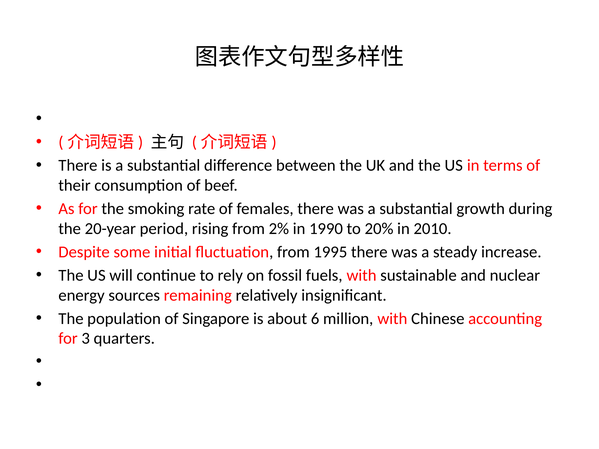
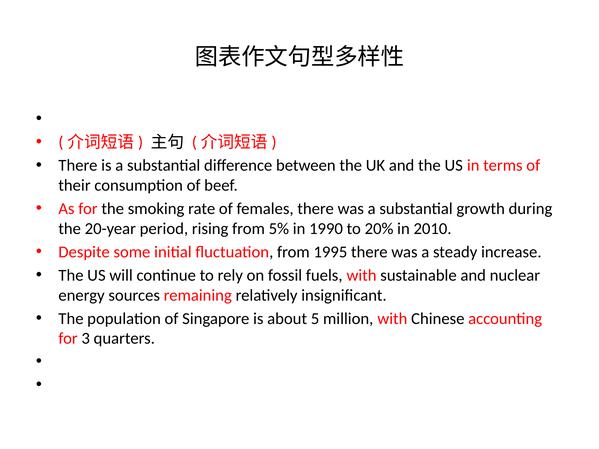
2%: 2% -> 5% (279, 229)
6: 6 -> 5 (315, 319)
